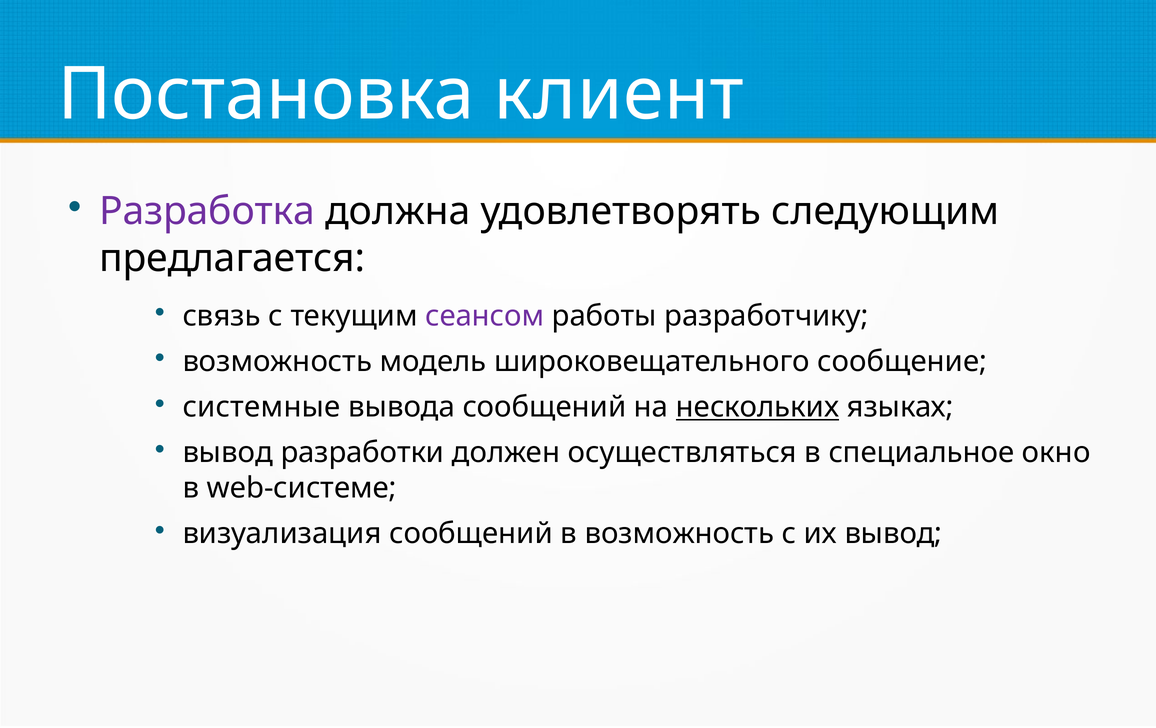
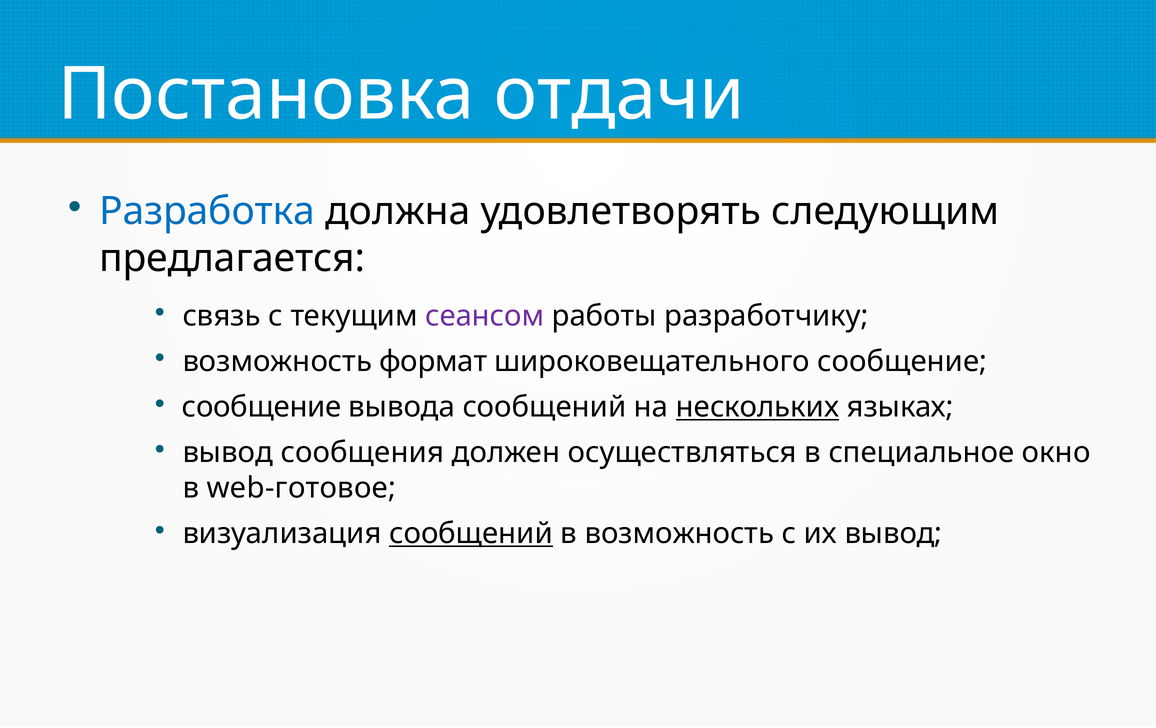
клиент: клиент -> отдачи (619, 94)
Разработка colour: purple -> blue (207, 211)
модель: модель -> формат (433, 362)
системные: системные -> сообщение (262, 407)
разработки: разработки -> сообщения (362, 453)
web-системе: web-системе -> web-готовое (301, 488)
сообщений underline: none -> present (471, 534)
